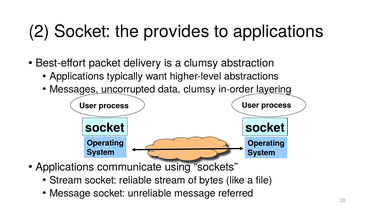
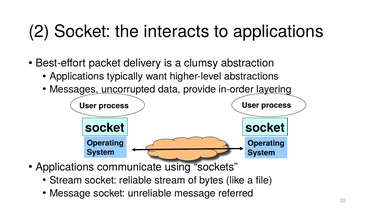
provides: provides -> interacts (177, 31)
data clumsy: clumsy -> provide (200, 89)
